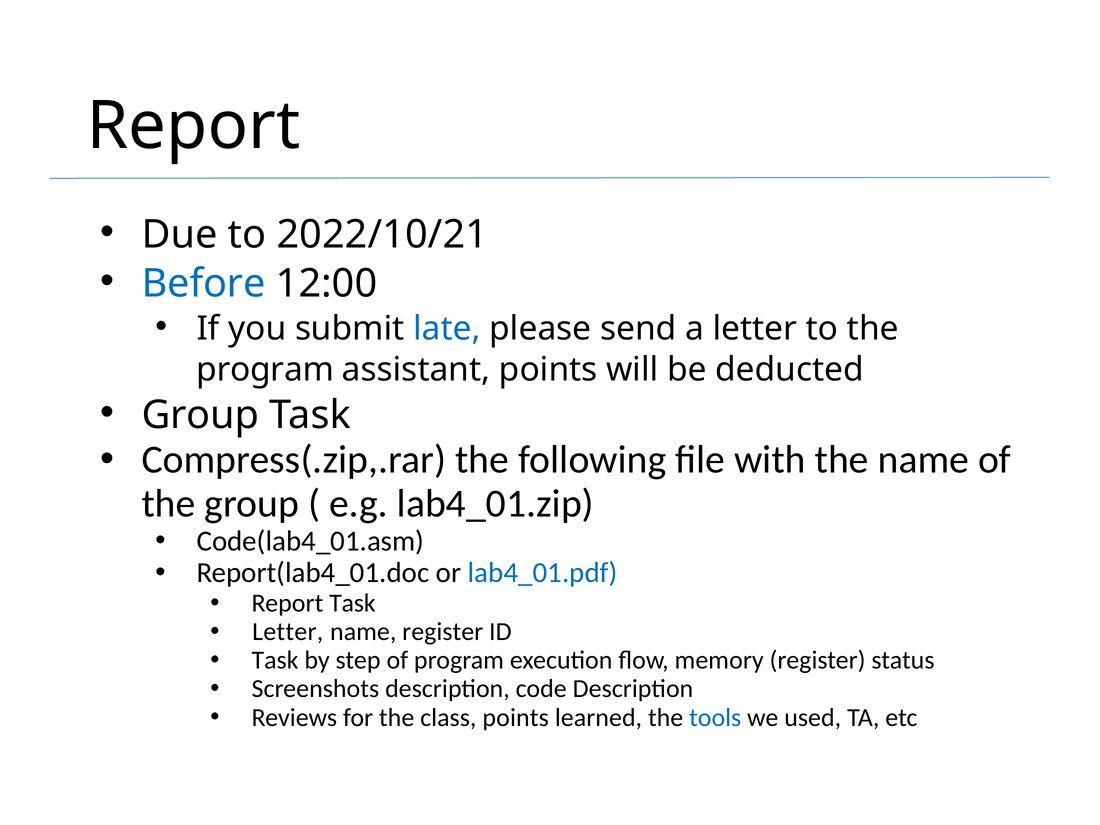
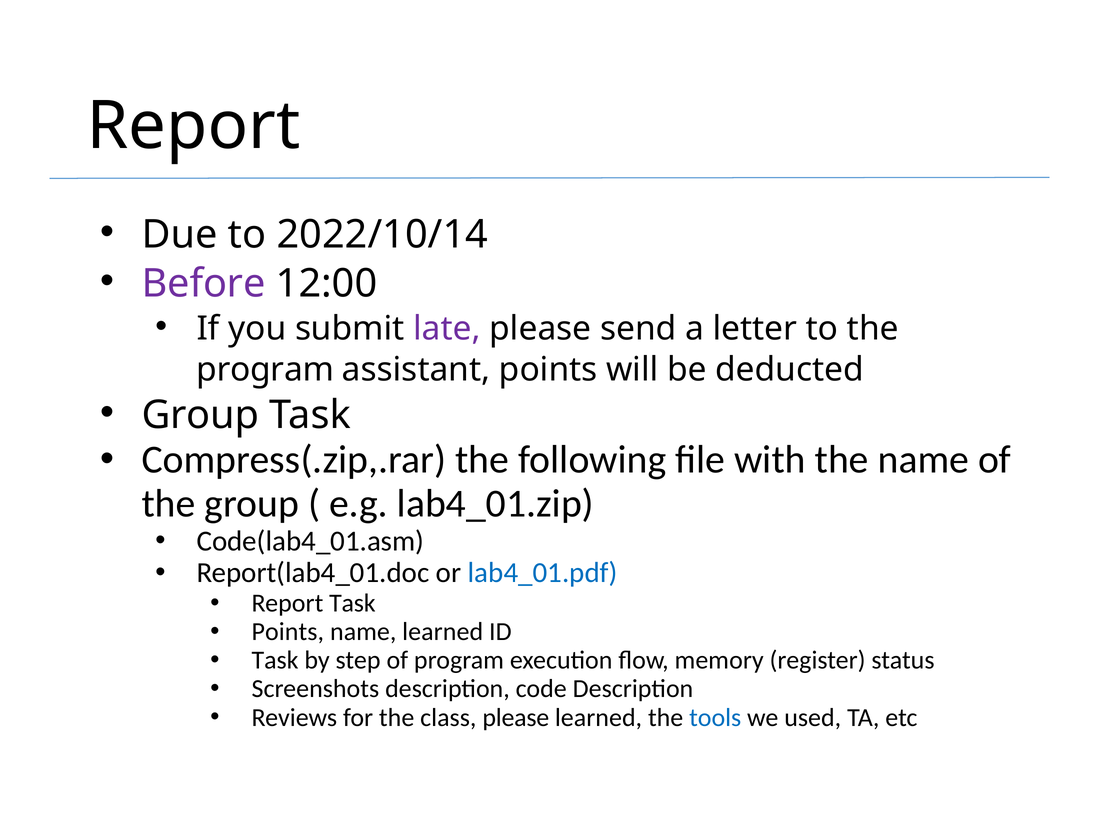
2022/10/21: 2022/10/21 -> 2022/10/14 (382, 235)
Before colour: blue -> purple (204, 284)
late colour: blue -> purple (447, 328)
Letter: Letter -> Points (288, 632)
name register: register -> learned (443, 632)
class points: points -> please (516, 717)
